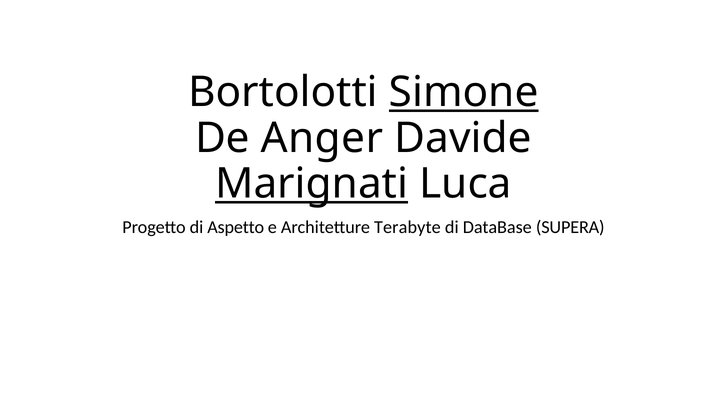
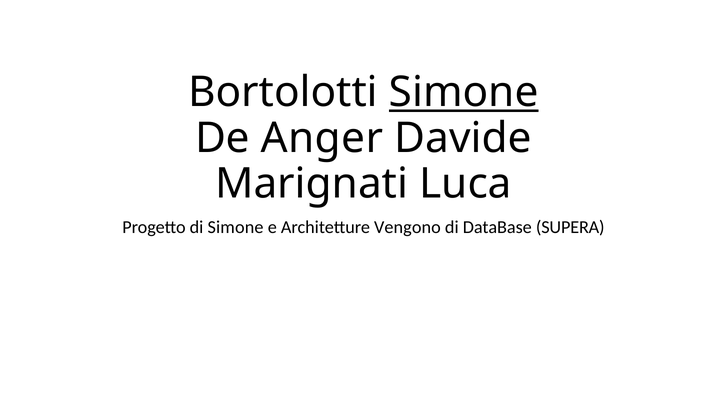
Marignati underline: present -> none (312, 184)
di Aspetto: Aspetto -> Simone (236, 227)
Terabyte: Terabyte -> Vengono (407, 227)
